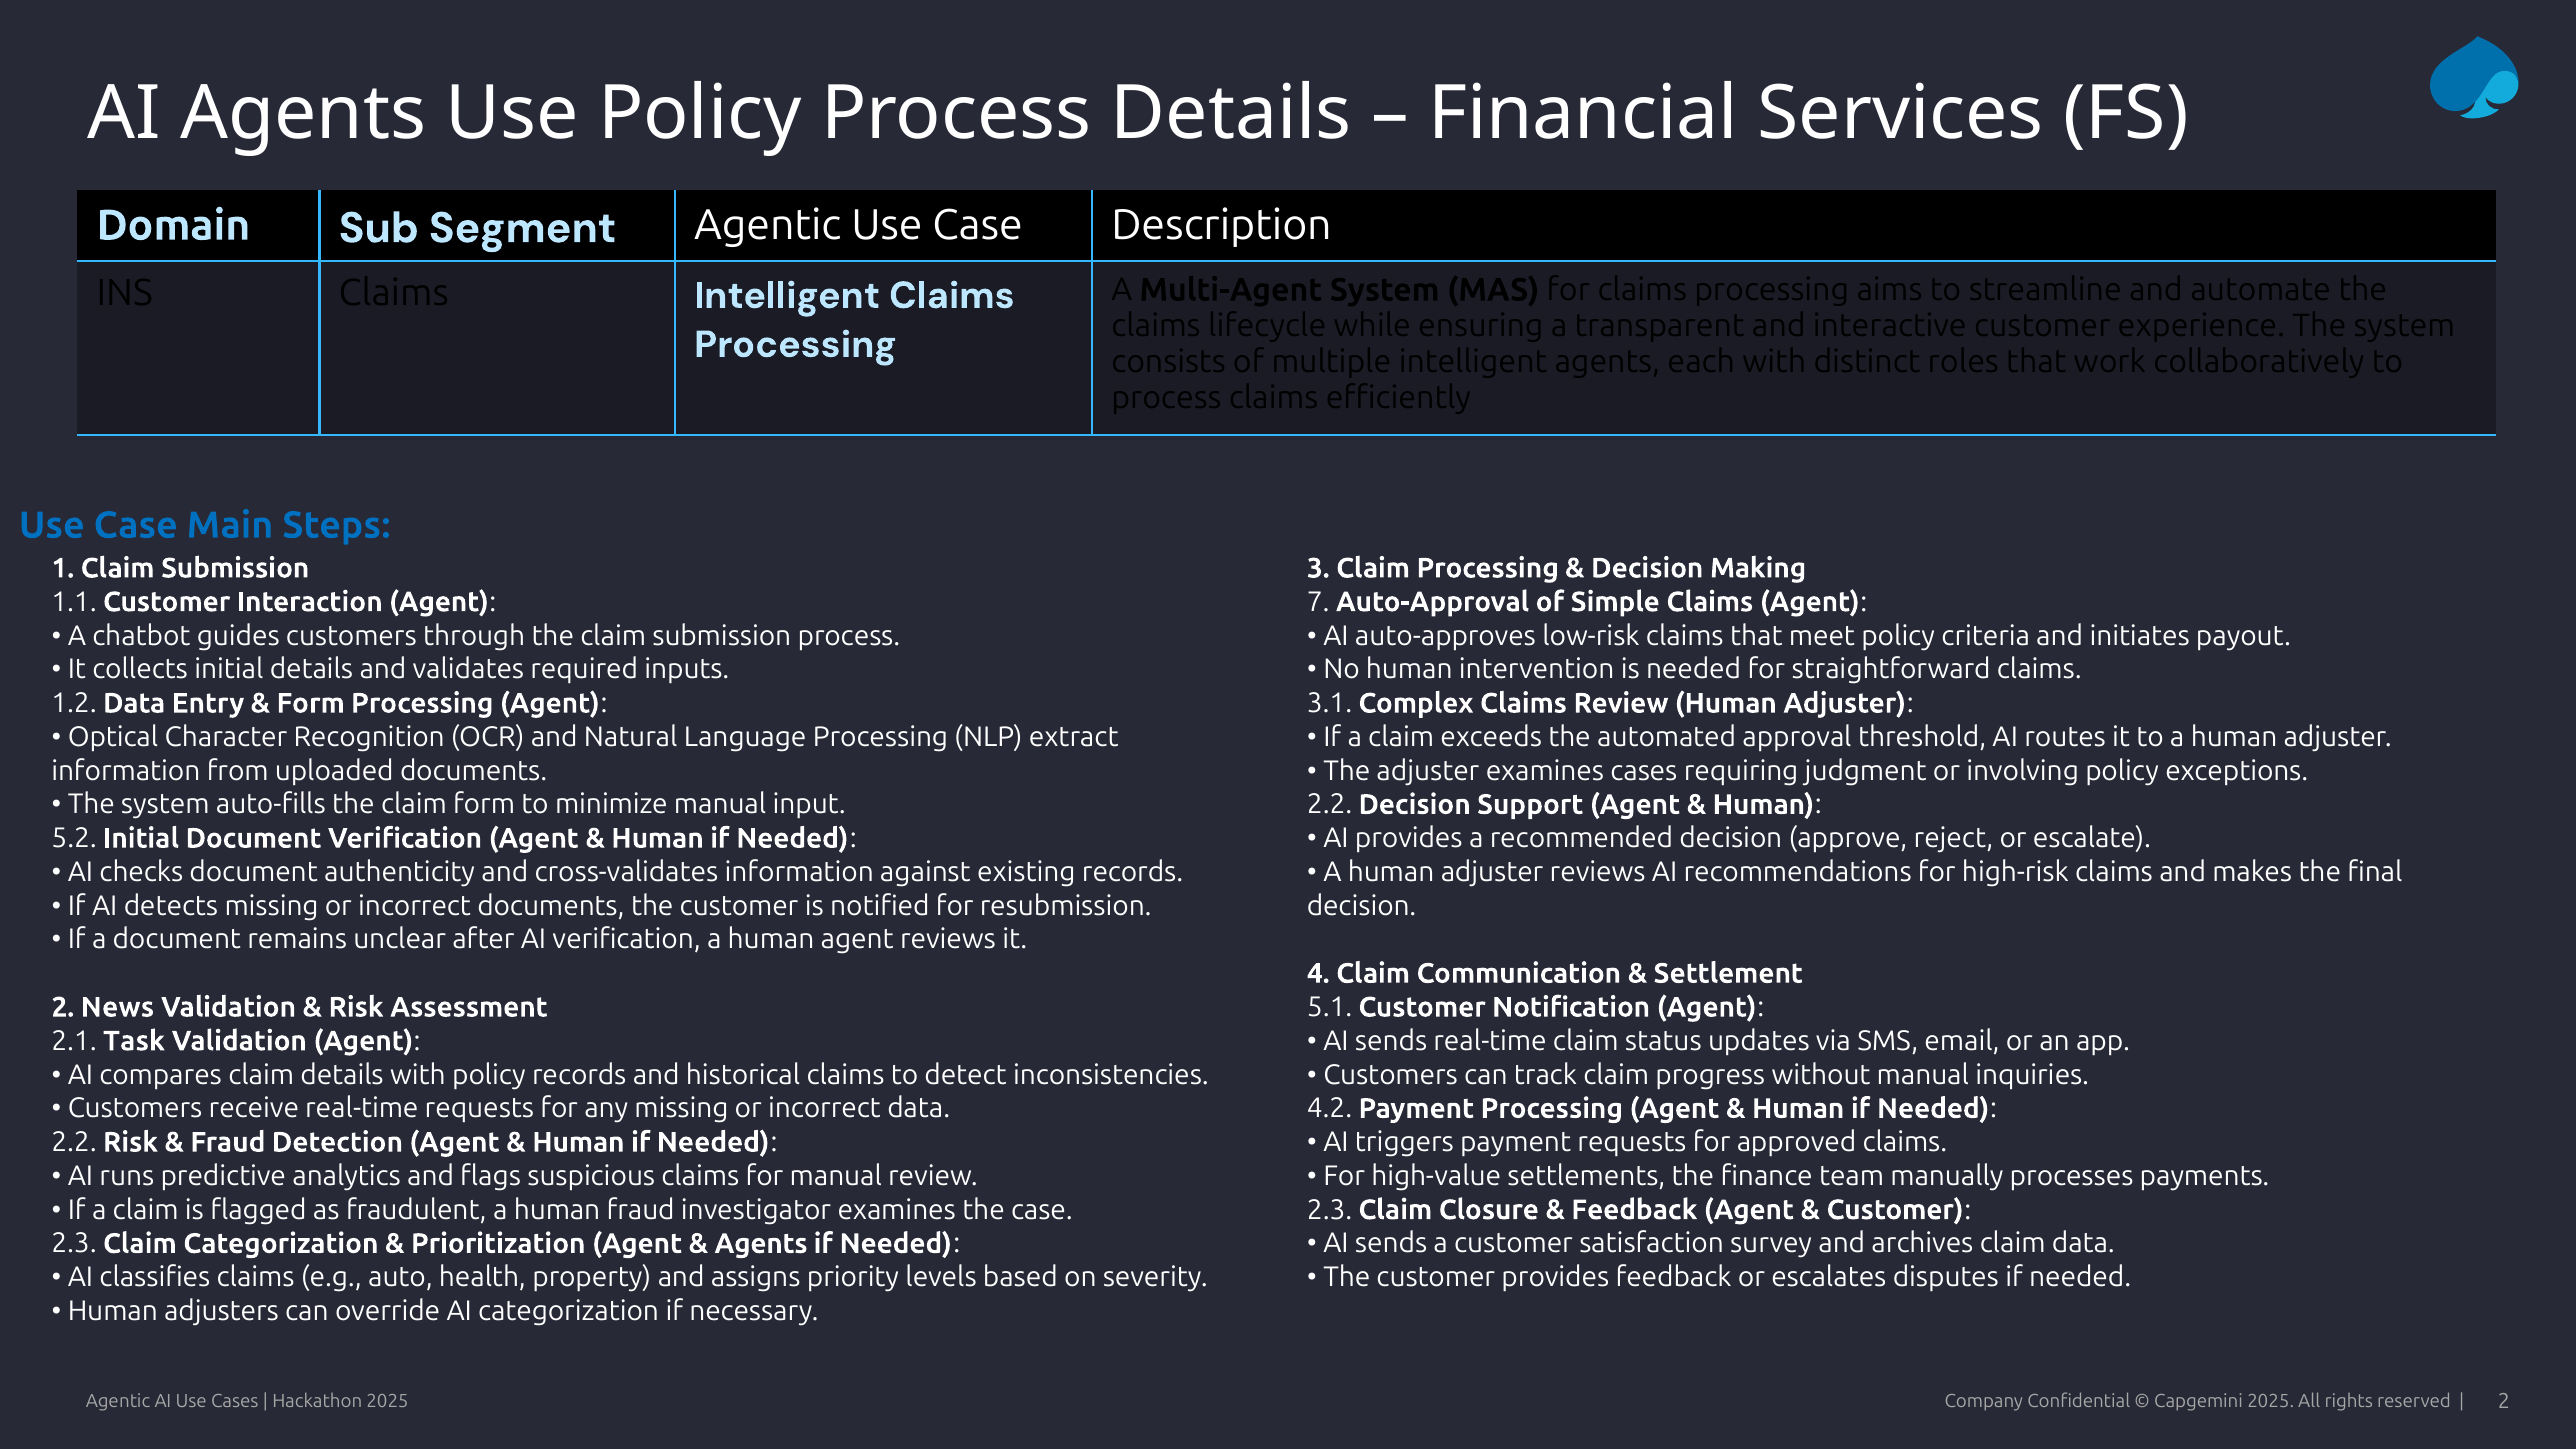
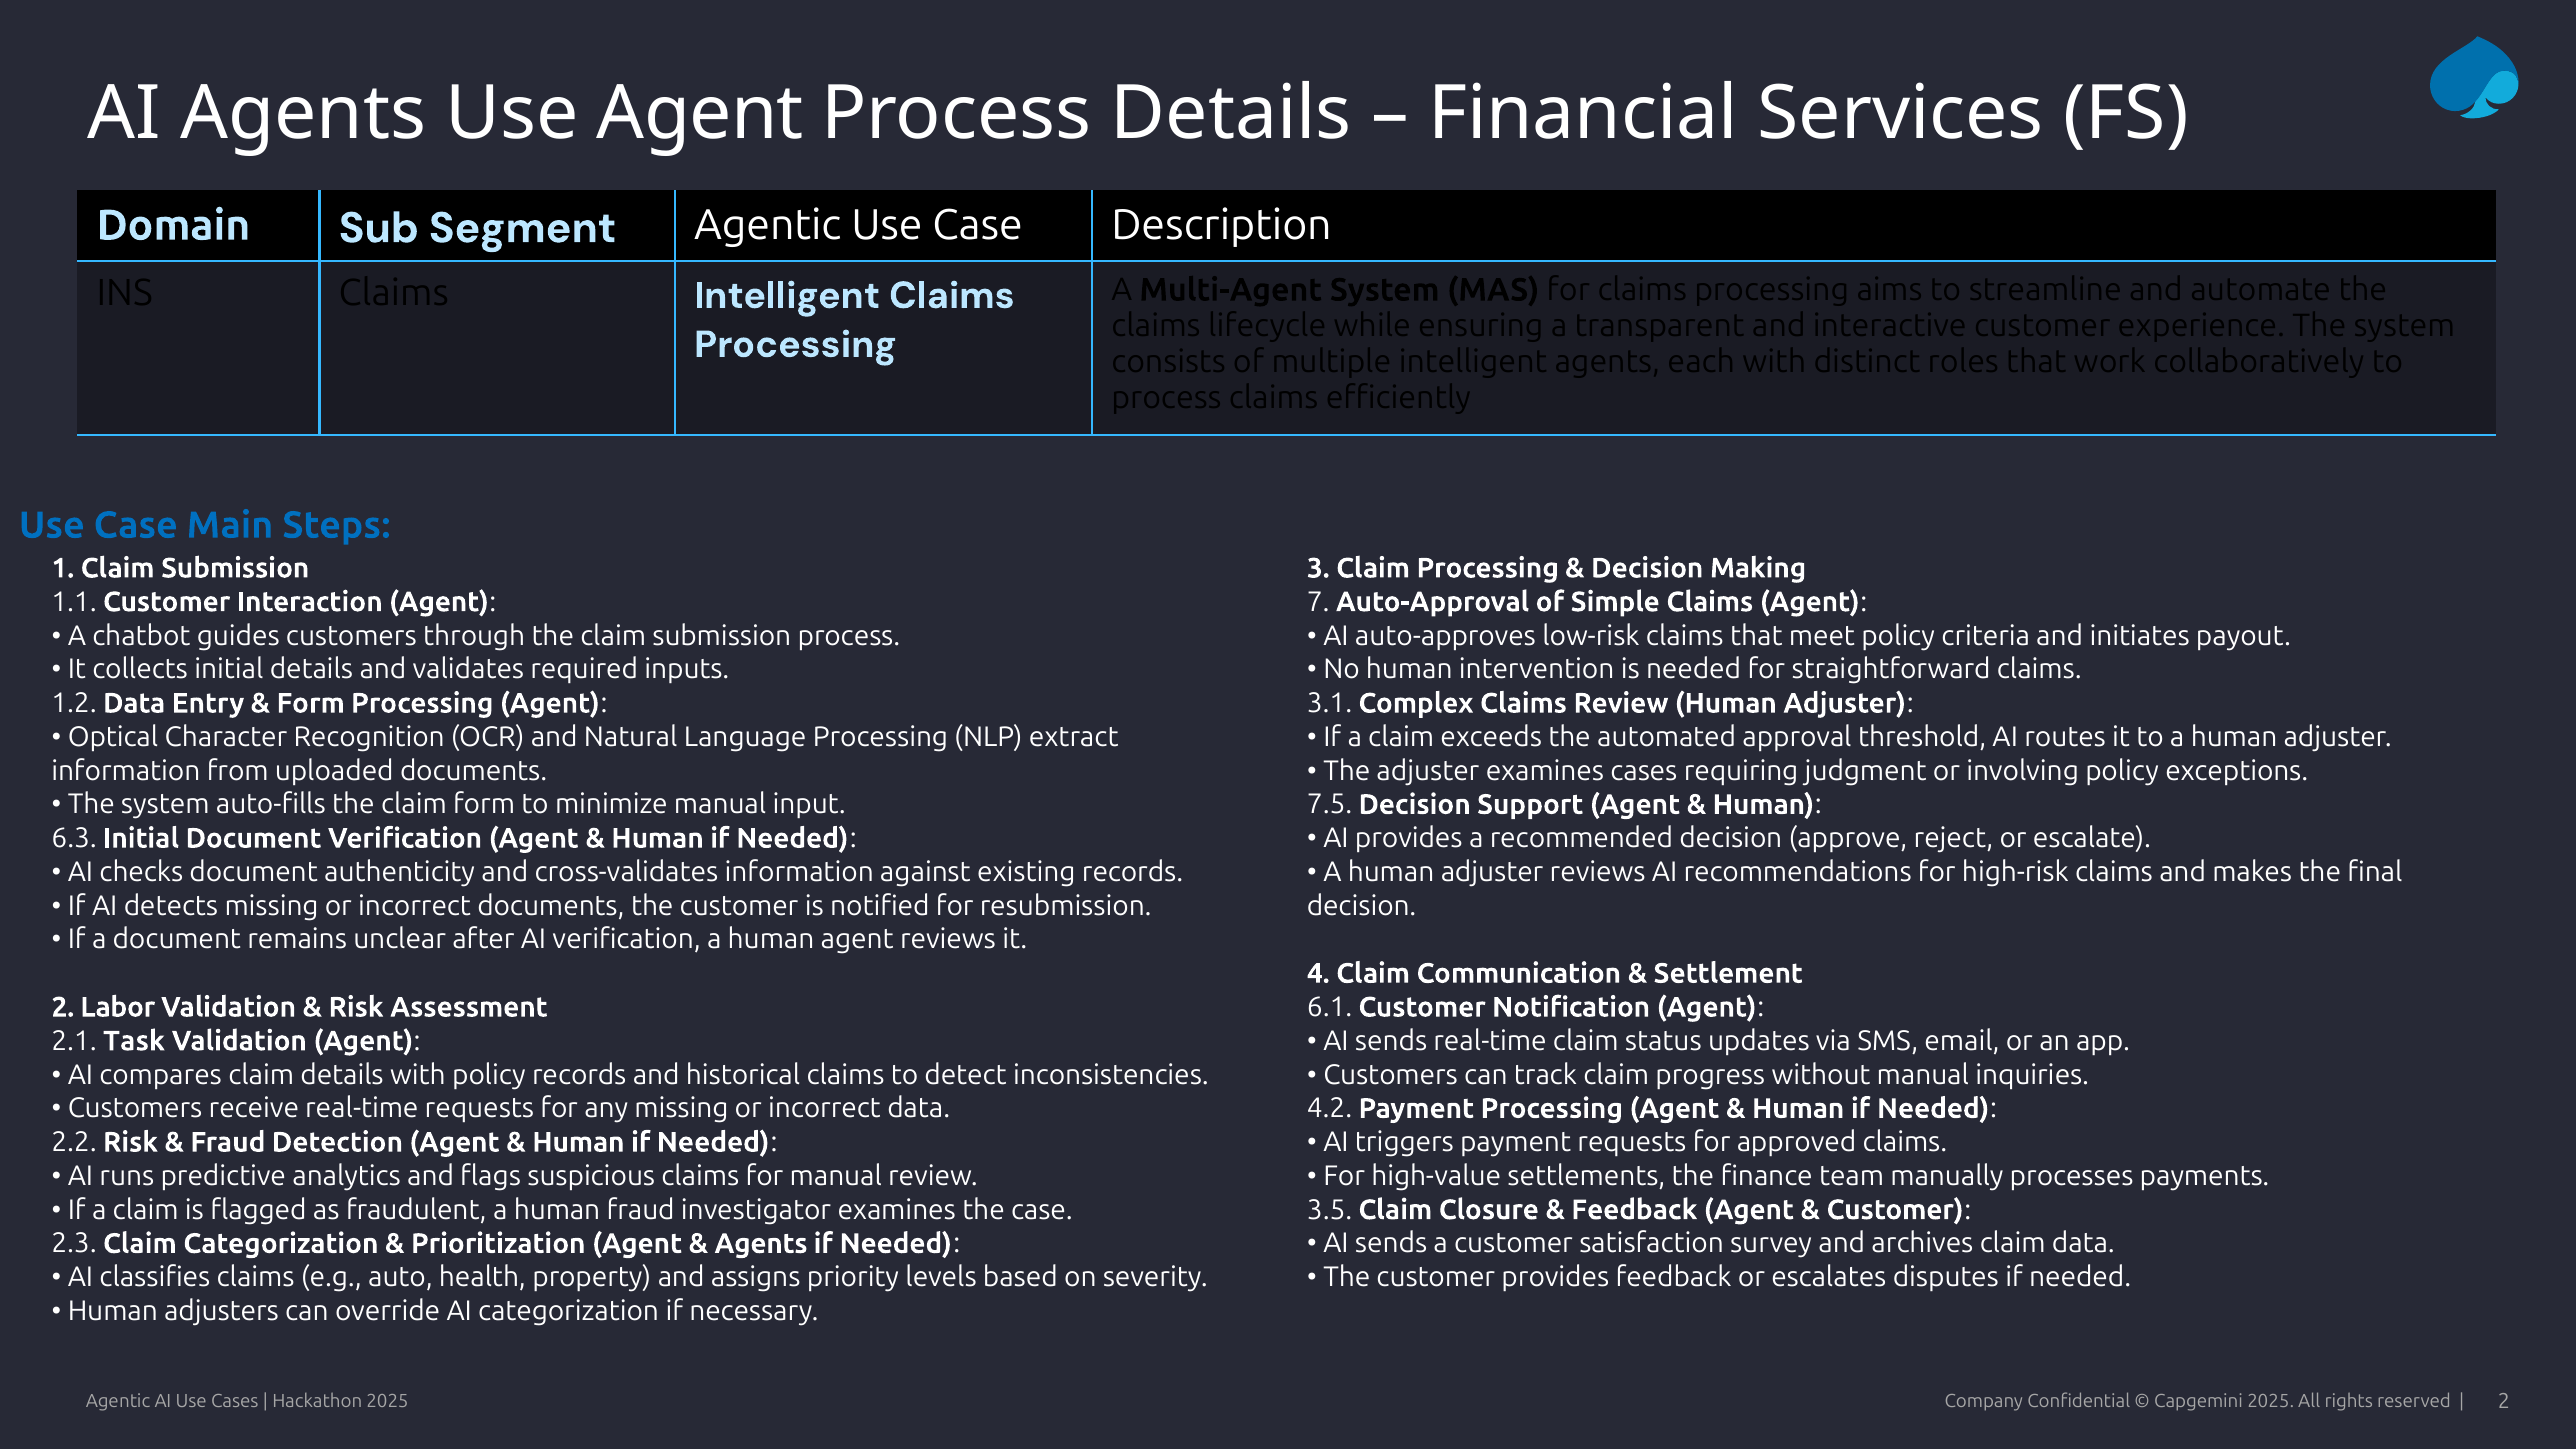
Use Policy: Policy -> Agent (700, 114)
2.2: 2.2 -> 7.5 (1330, 805)
5.2: 5.2 -> 6.3 (74, 838)
News: News -> Labor (118, 1007)
5.1: 5.1 -> 6.1 (1330, 1007)
2.3: 2.3 -> 3.5 (1330, 1210)
